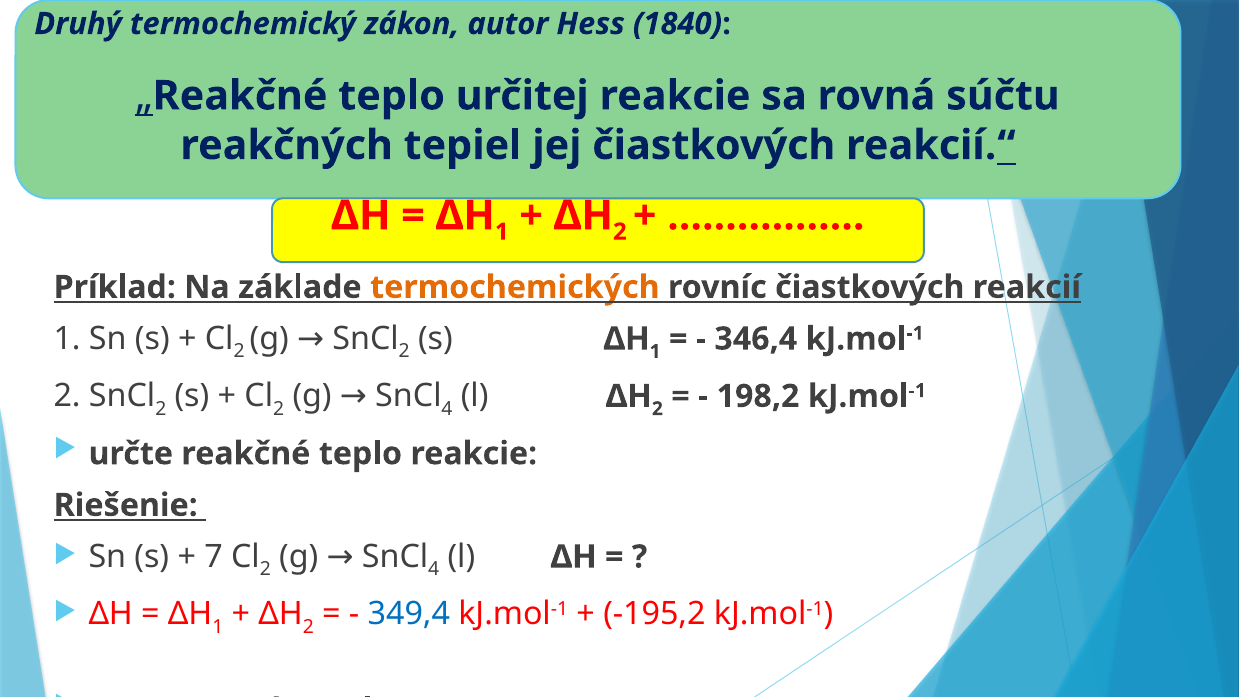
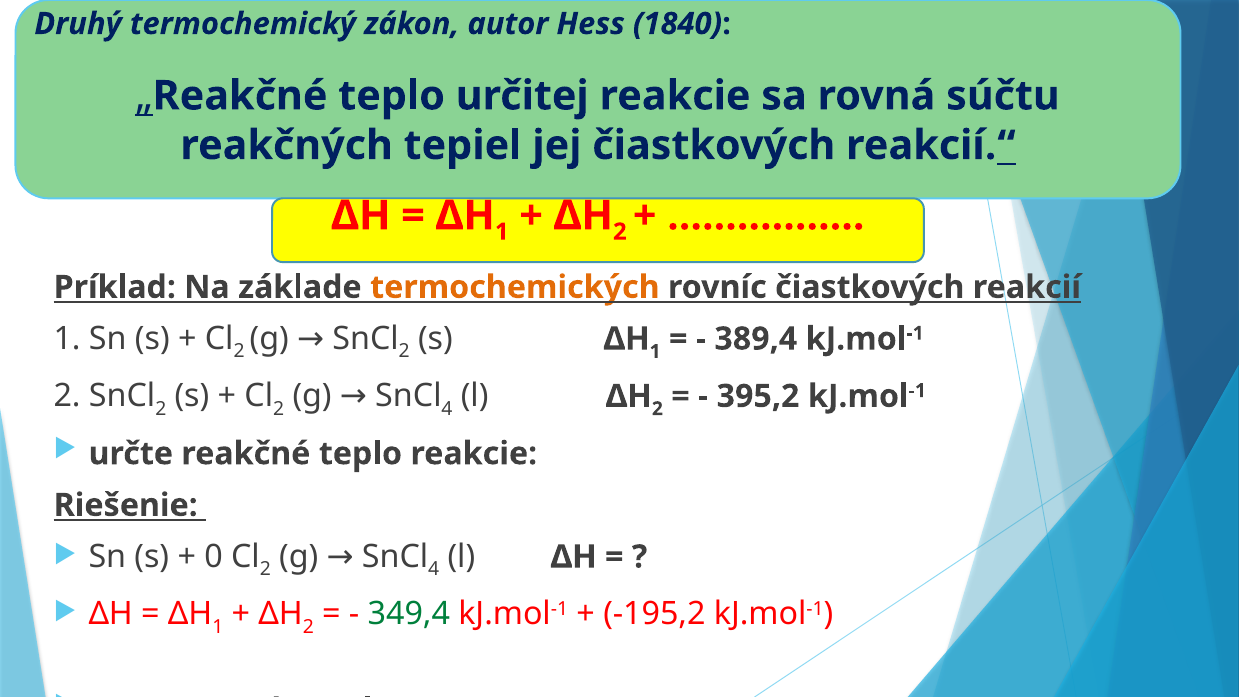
346,4: 346,4 -> 389,4 (756, 339)
198,2: 198,2 -> 395,2 (758, 396)
7: 7 -> 0 (214, 557)
349,4 colour: blue -> green (409, 614)
